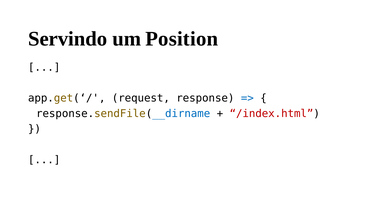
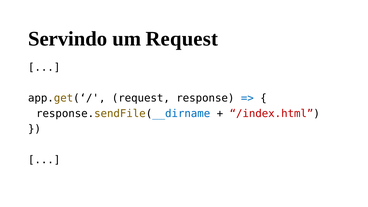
um Position: Position -> Request (182, 39)
